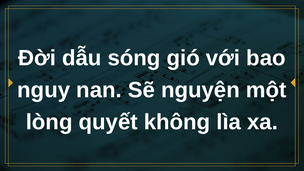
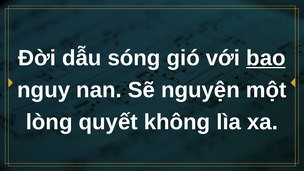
bao underline: none -> present (266, 58)
